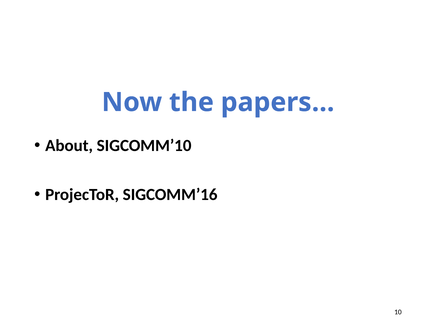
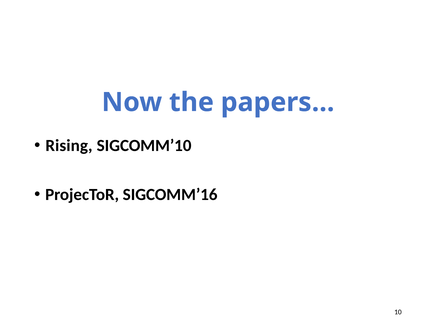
About: About -> Rising (69, 146)
